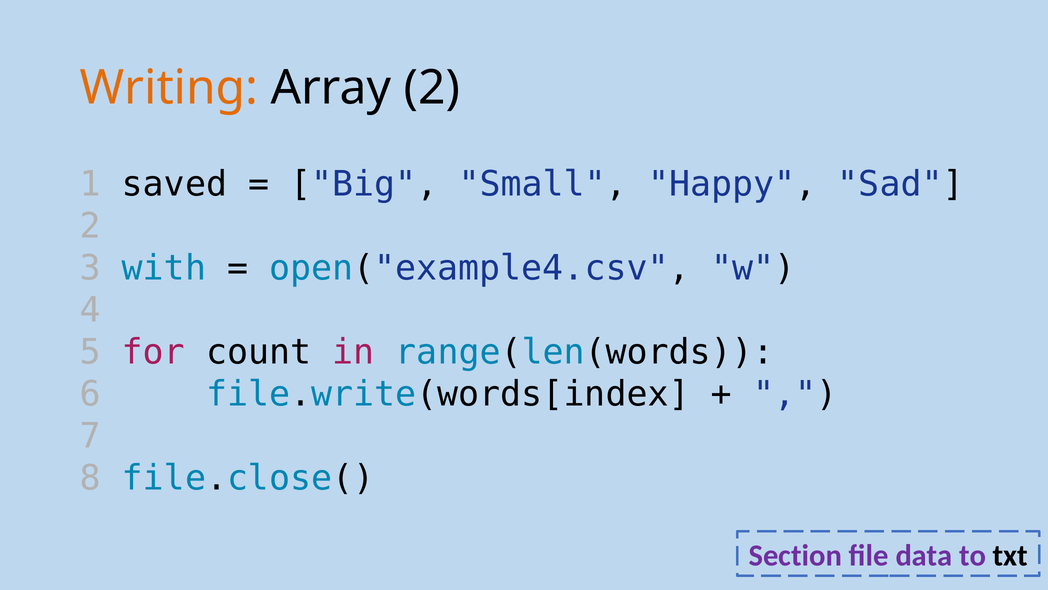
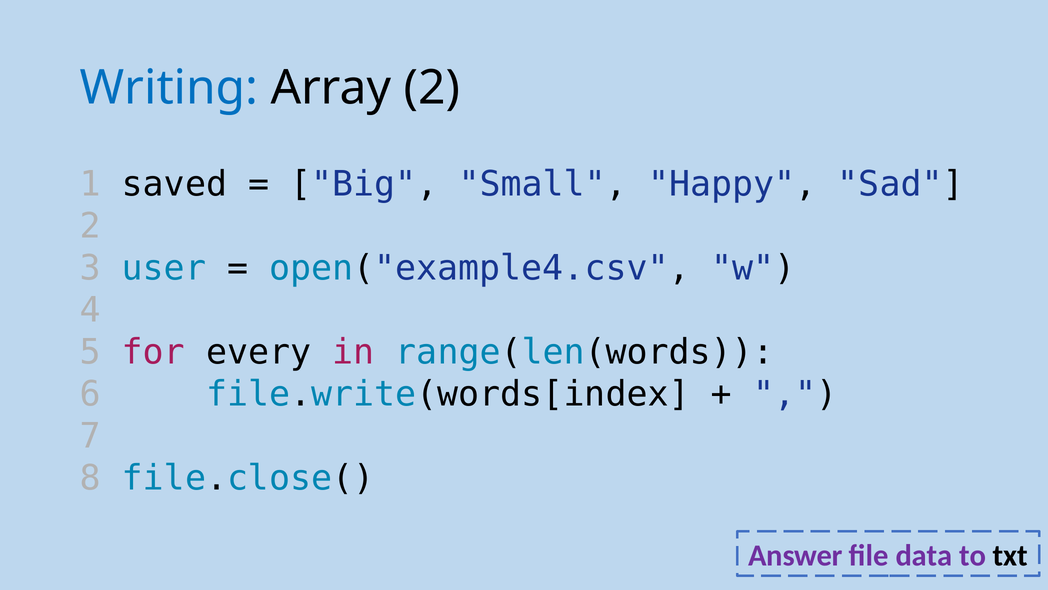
Writing colour: orange -> blue (169, 88)
with: with -> user (164, 268)
count: count -> every (259, 352)
Section: Section -> Answer (796, 555)
